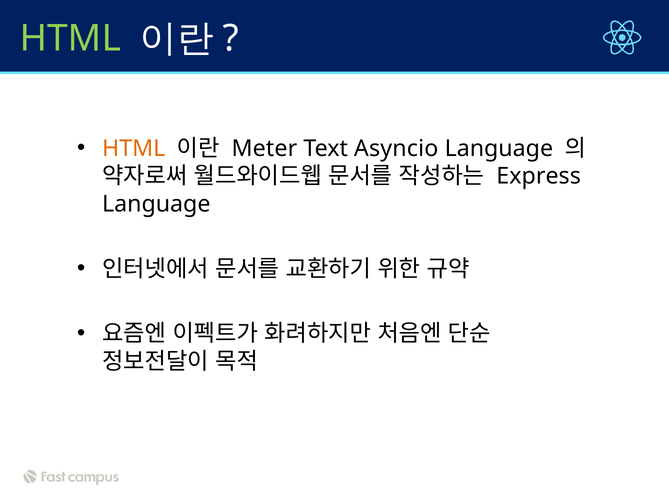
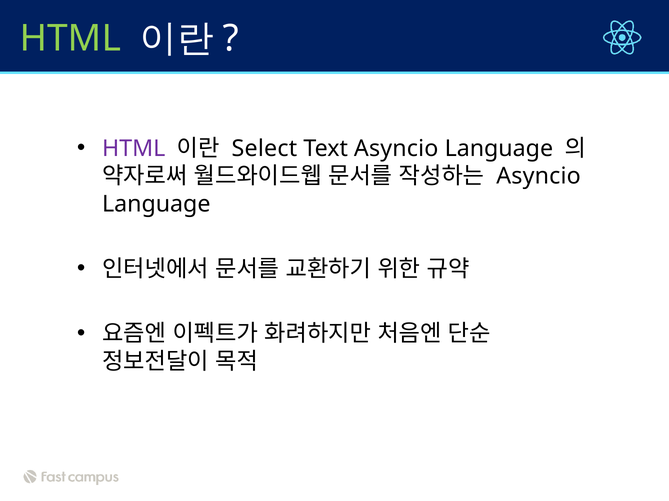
HTML colour: orange -> purple (134, 149)
Meter: Meter -> Select (264, 149)
Express: Express -> Asyncio (539, 176)
